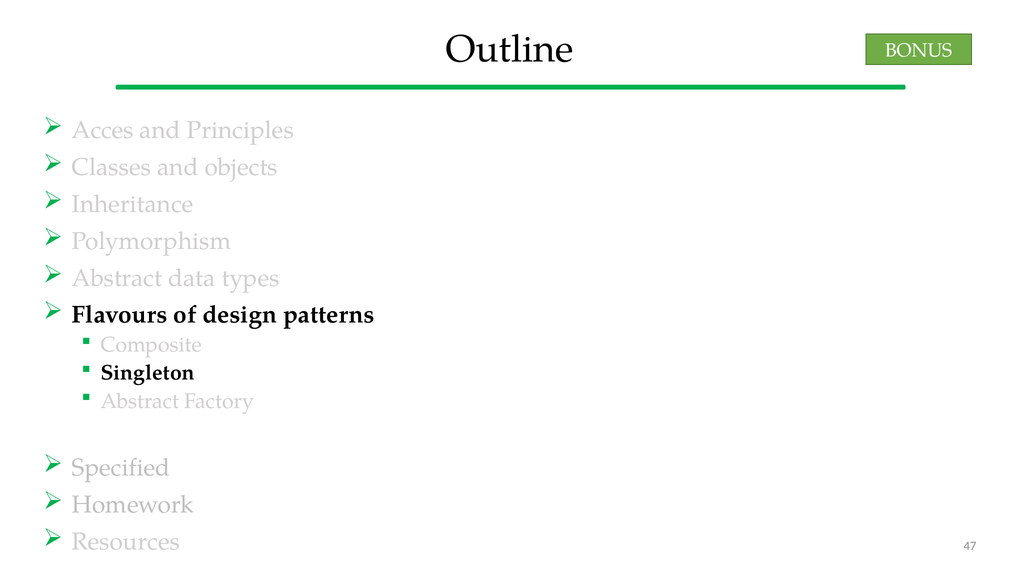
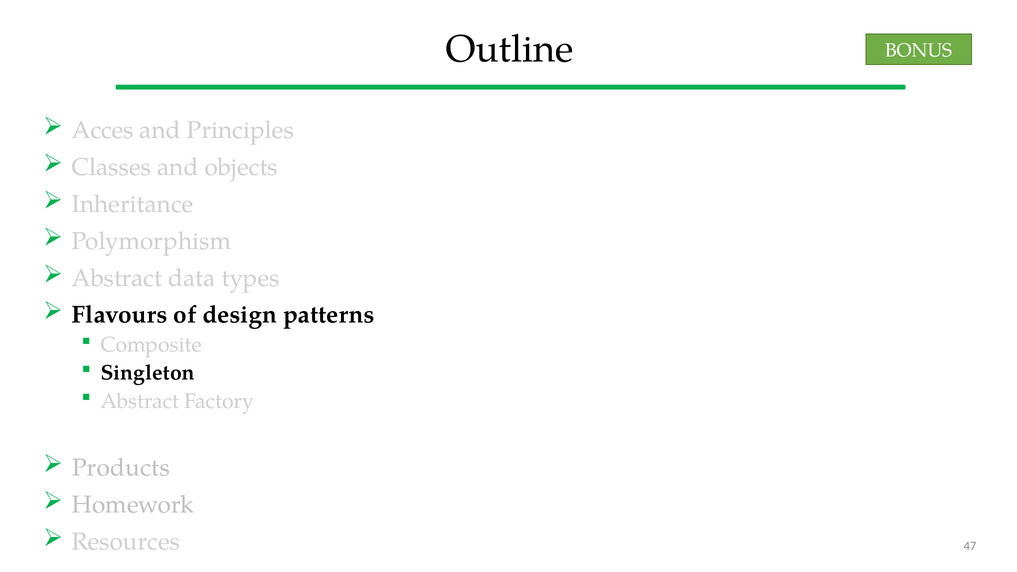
Specified: Specified -> Products (121, 468)
